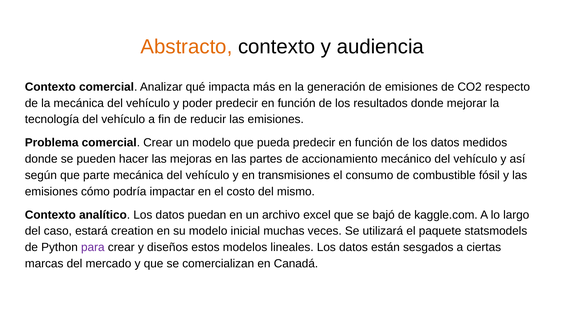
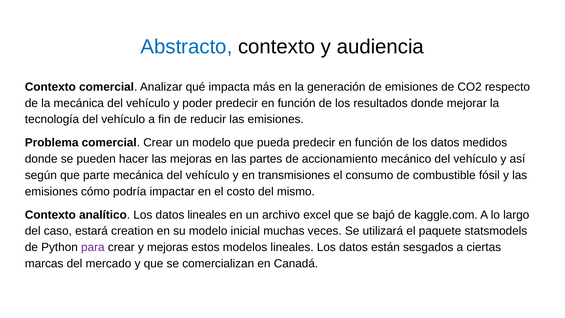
Abstracto colour: orange -> blue (186, 47)
datos puedan: puedan -> lineales (207, 215)
y diseños: diseños -> mejoras (168, 247)
